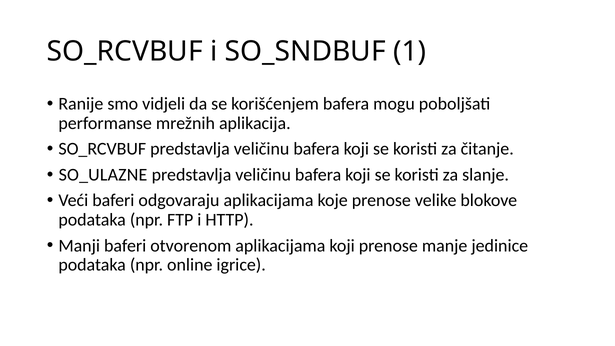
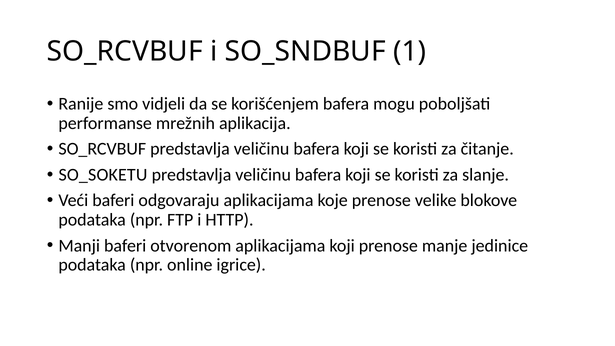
SO_ULAZNE: SO_ULAZNE -> SO_SOKETU (103, 175)
